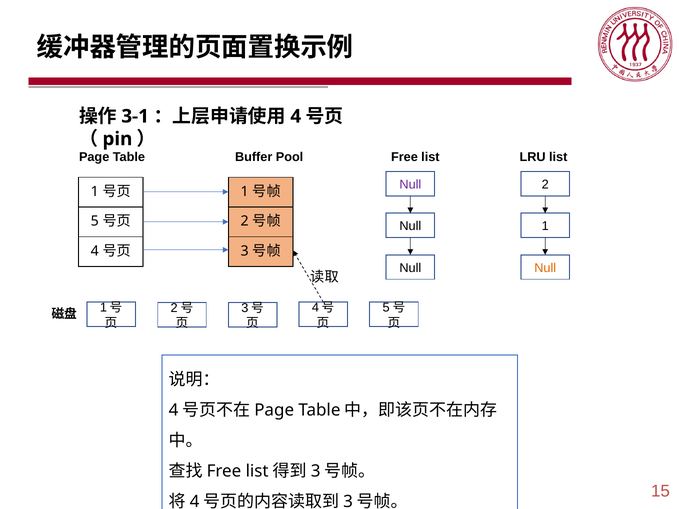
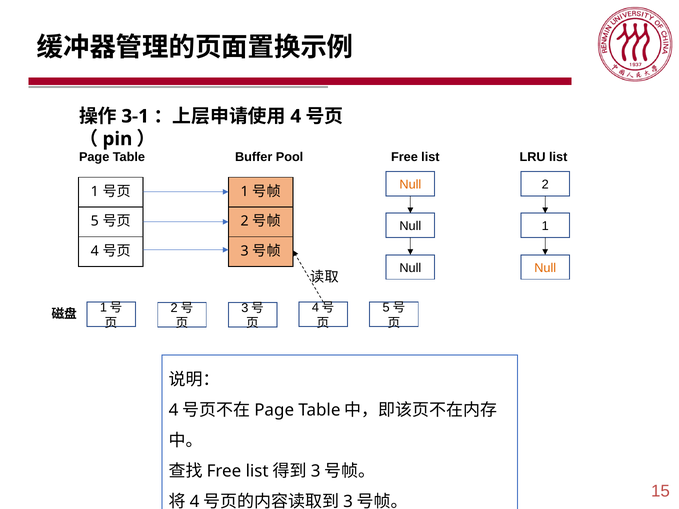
Null colour: purple -> orange (410, 185)
